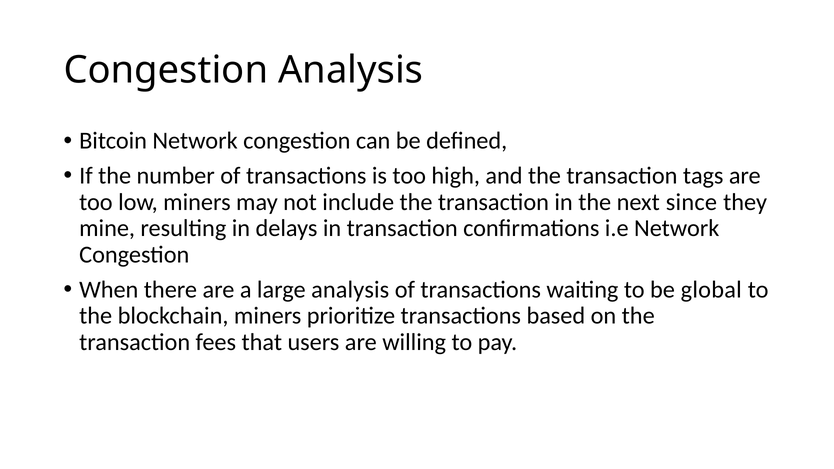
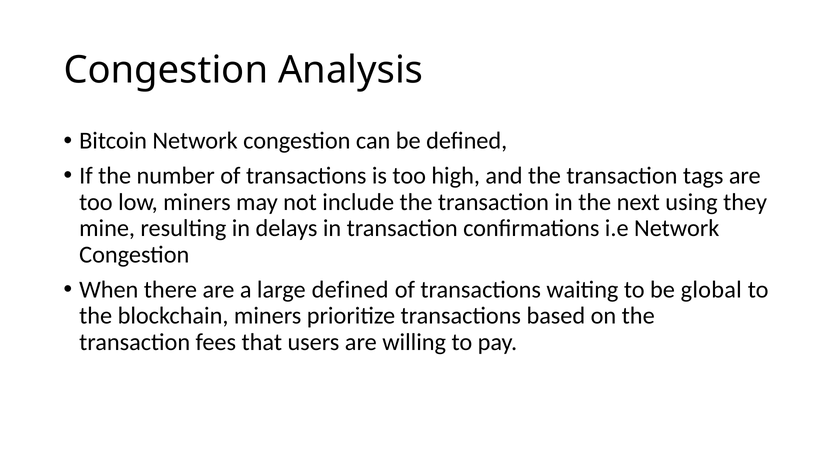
since: since -> using (691, 202)
large analysis: analysis -> defined (350, 290)
